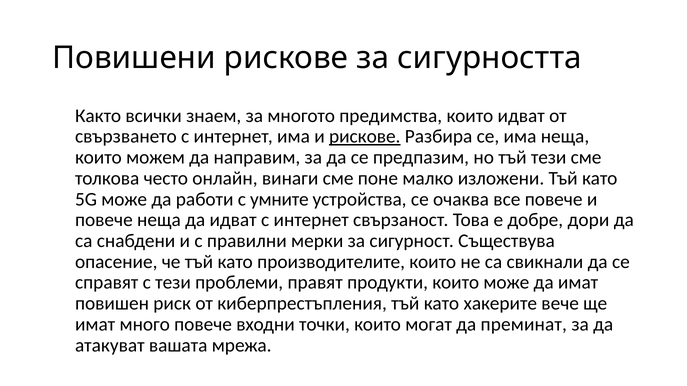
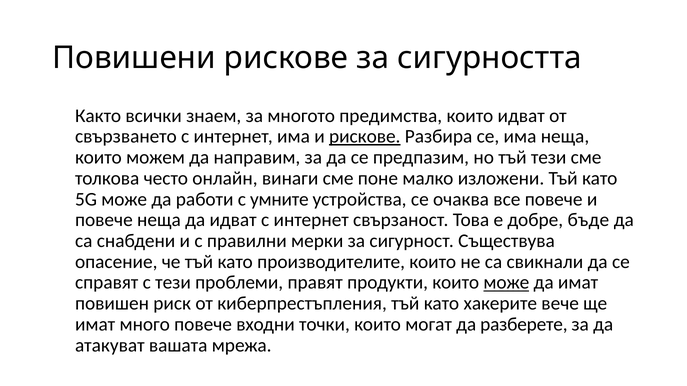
дори: дори -> бъде (588, 220)
може underline: none -> present (506, 283)
преминат: преминат -> разберете (524, 325)
